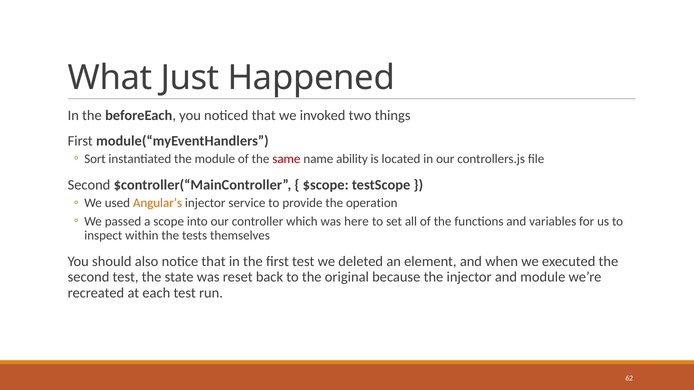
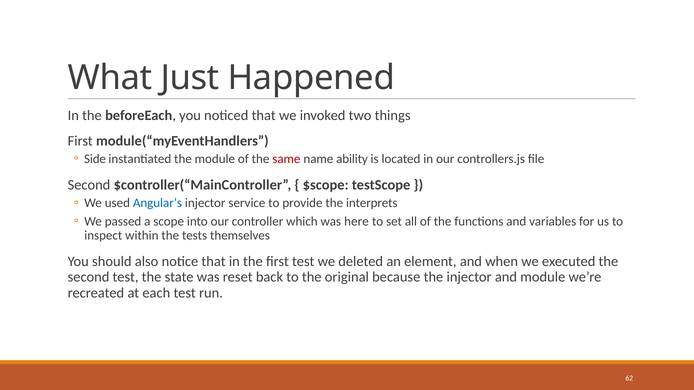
Sort: Sort -> Side (95, 159)
Angular’s colour: orange -> blue (157, 203)
operation: operation -> interprets (372, 203)
